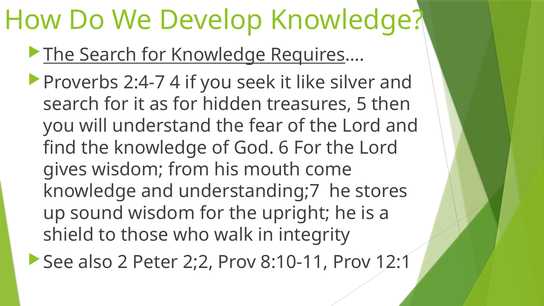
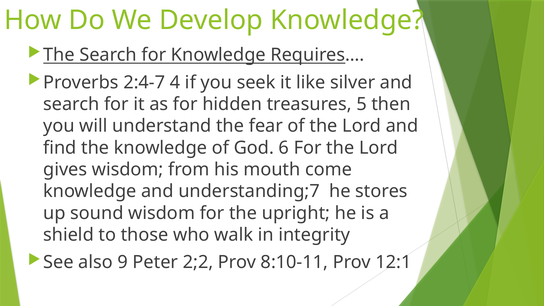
2: 2 -> 9 (123, 262)
